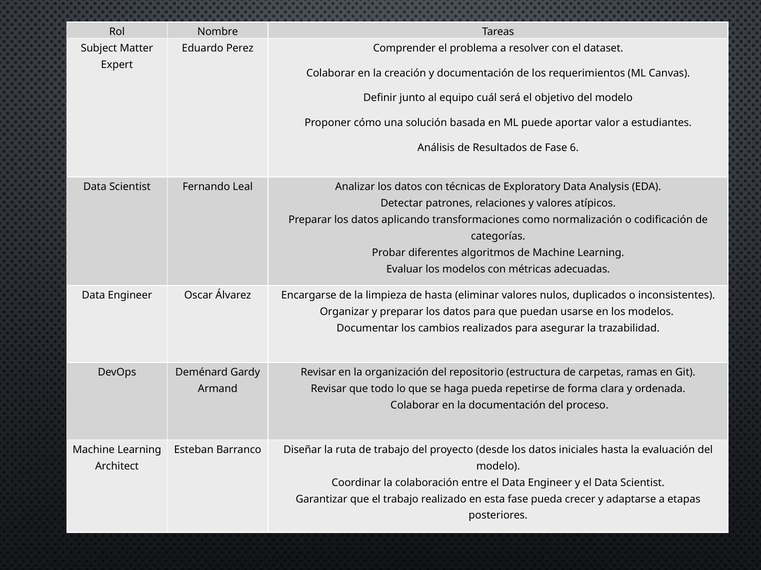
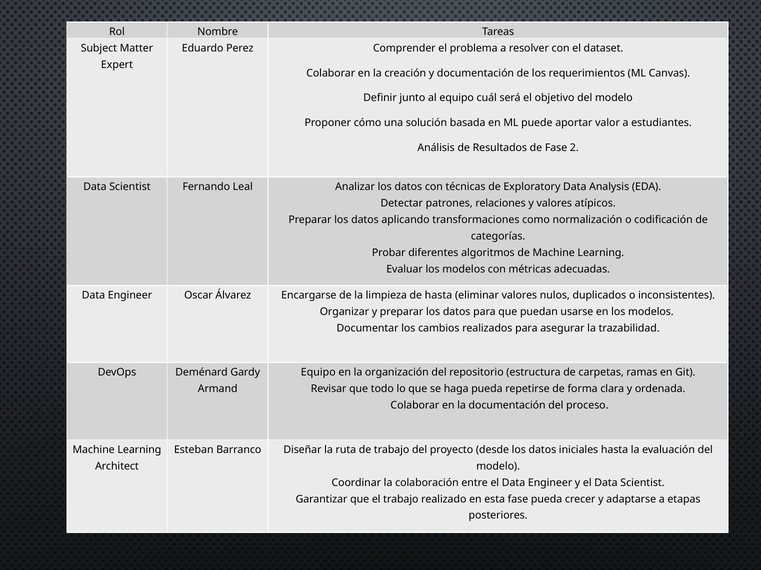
6: 6 -> 2 (574, 148)
Revisar: Revisar -> Equipo (318, 373)
